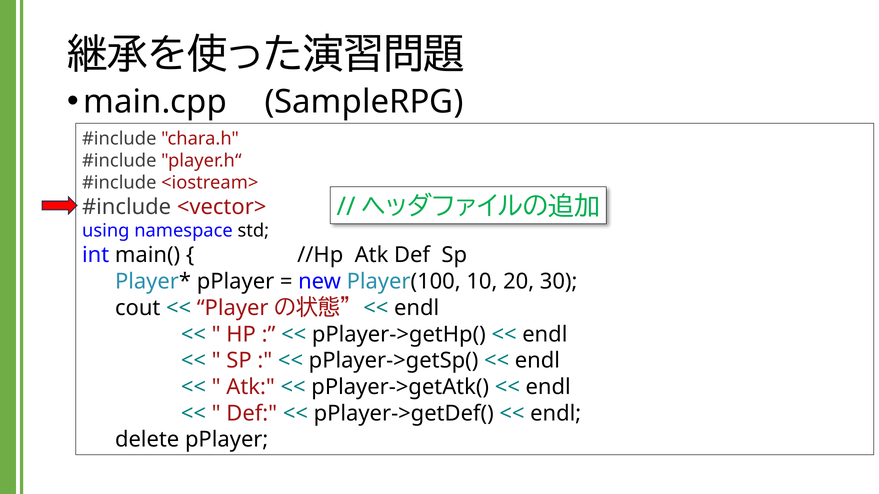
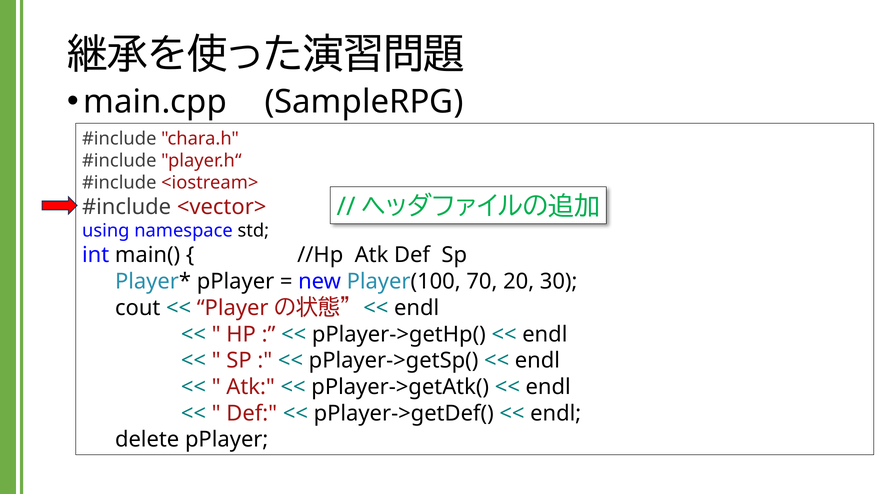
10: 10 -> 70 (482, 282)
